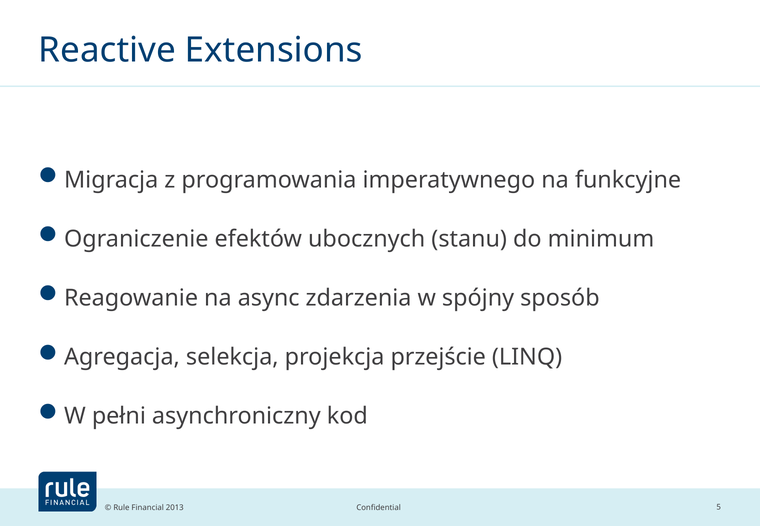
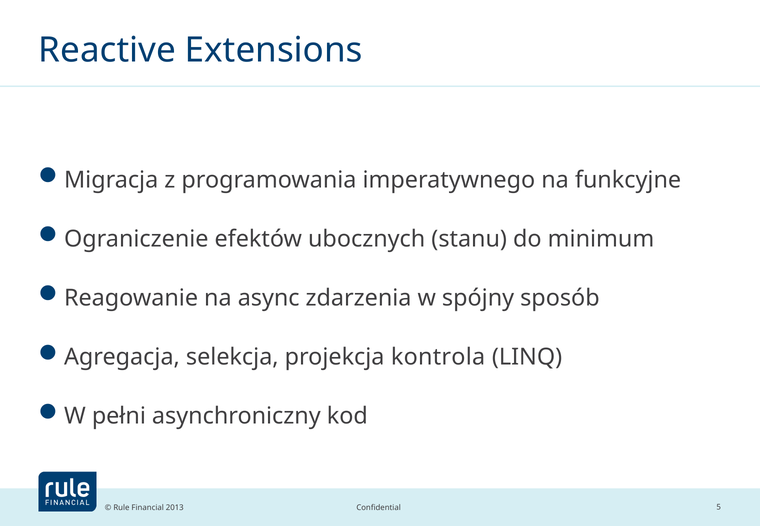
przejście: przejście -> kontrola (438, 357)
